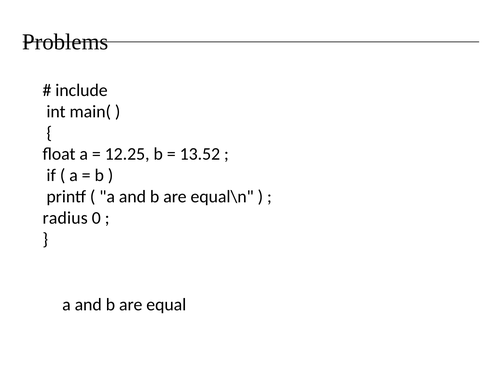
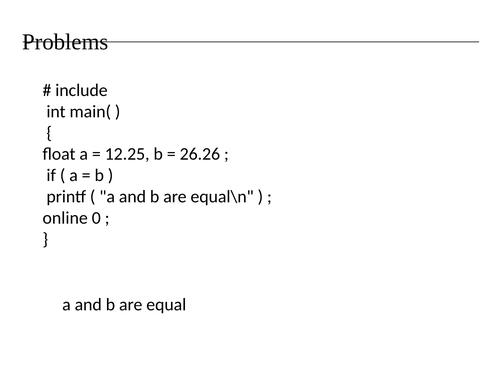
13.52: 13.52 -> 26.26 (200, 154)
radius: radius -> online (65, 218)
